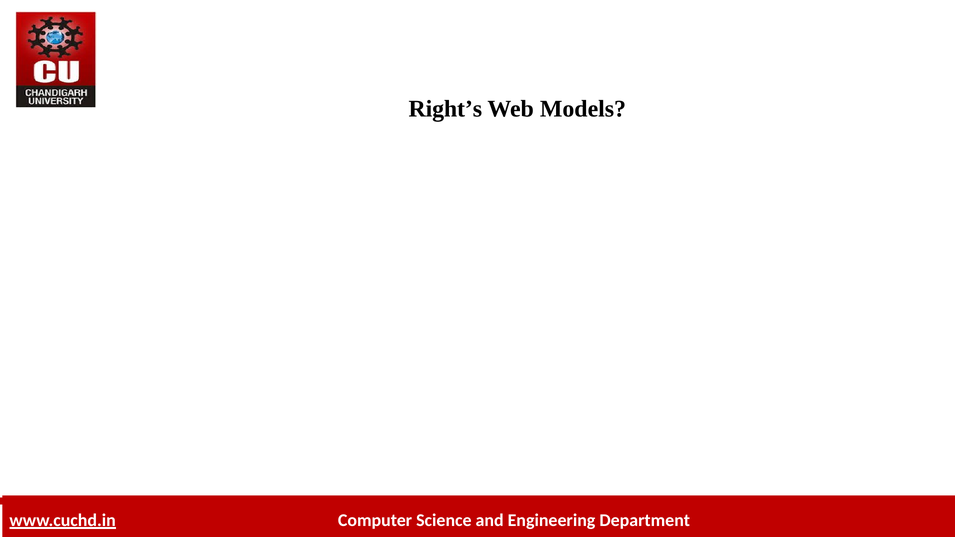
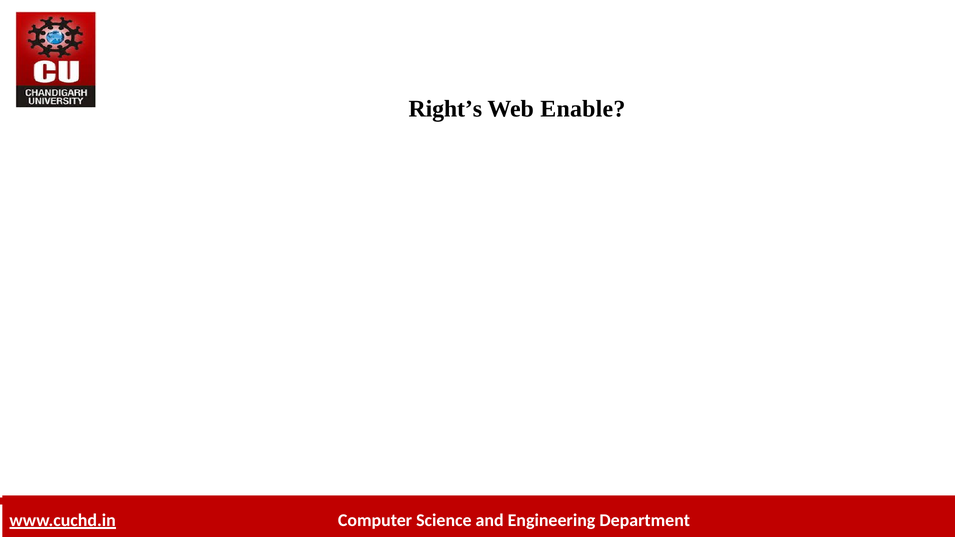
Models: Models -> Enable (583, 109)
